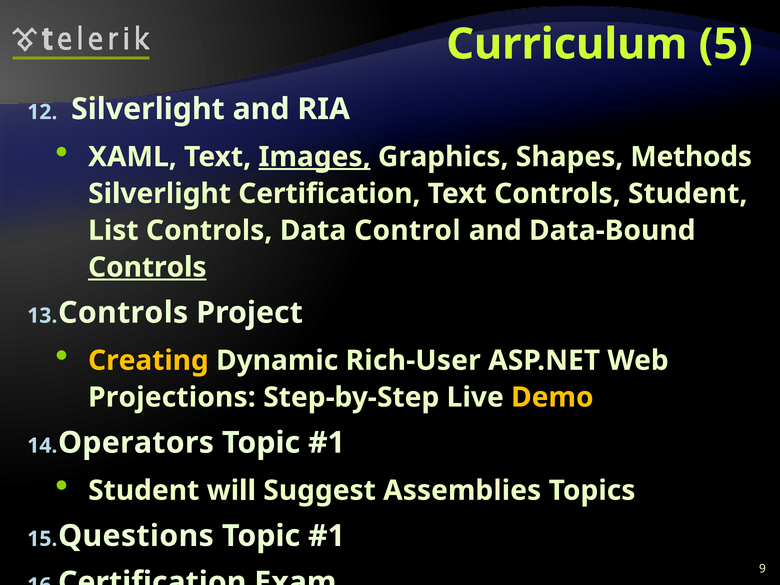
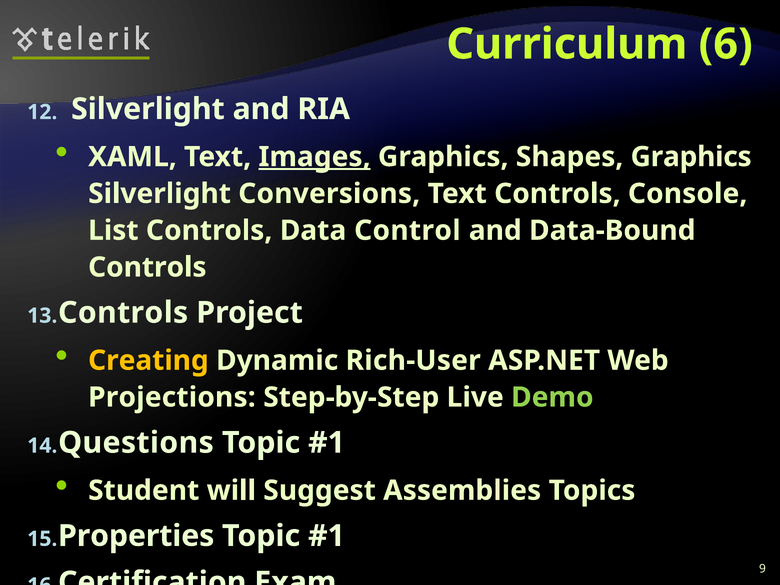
5: 5 -> 6 (726, 44)
Shapes Methods: Methods -> Graphics (691, 157)
Silverlight Certification: Certification -> Conversions (329, 194)
Controls Student: Student -> Console (688, 194)
Controls underline: present -> none (147, 267)
Demo colour: yellow -> light green (552, 397)
Operators: Operators -> Questions (136, 443)
Questions: Questions -> Properties (136, 536)
